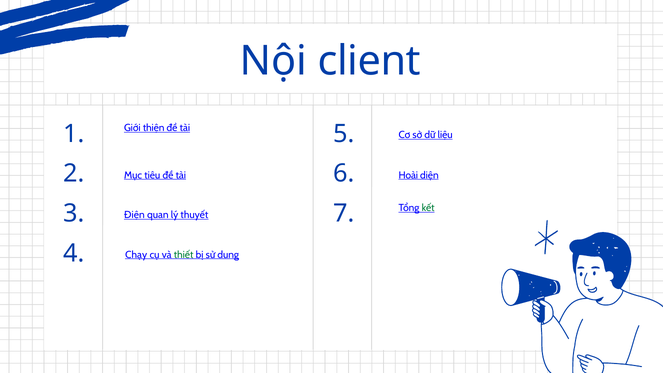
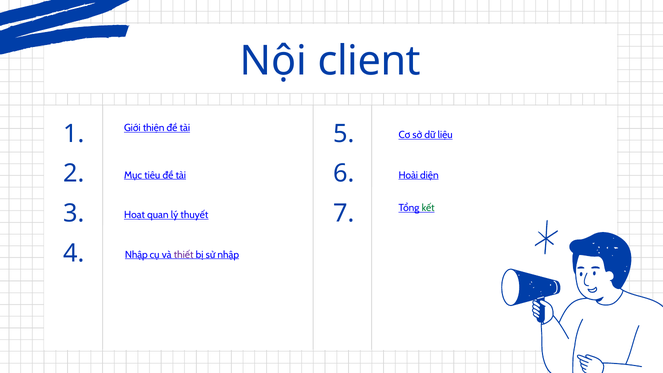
Điện: Điện -> Hoạt (135, 215)
Chạy: Chạy -> Nhập (136, 255)
thiết colour: green -> purple (184, 255)
sử dung: dung -> nhập (228, 255)
